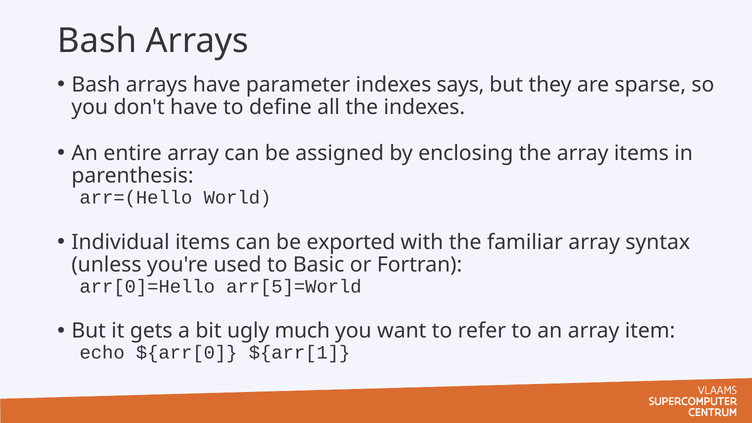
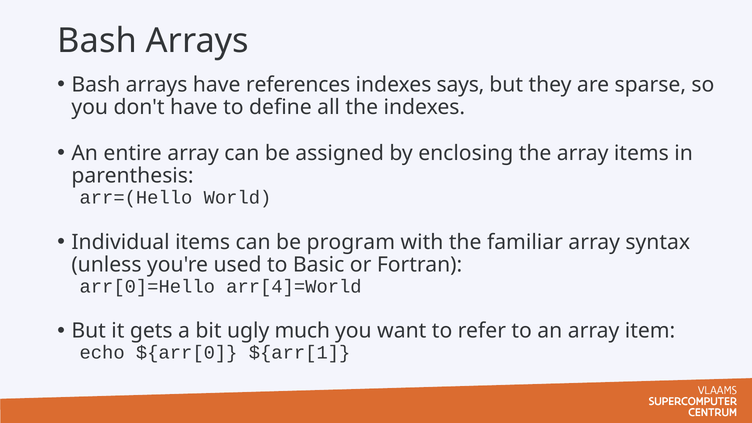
parameter: parameter -> references (298, 85)
exported: exported -> program (351, 242)
arr[5]=World: arr[5]=World -> arr[4]=World (294, 286)
